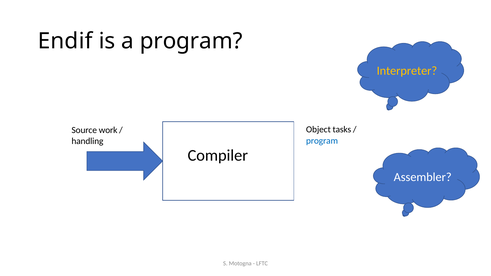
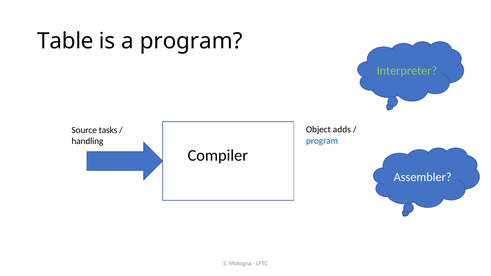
Endif: Endif -> Table (65, 41)
Interpreter colour: yellow -> light green (407, 71)
tasks: tasks -> adds (342, 130)
work: work -> tasks (108, 130)
